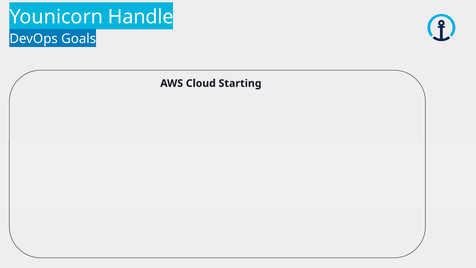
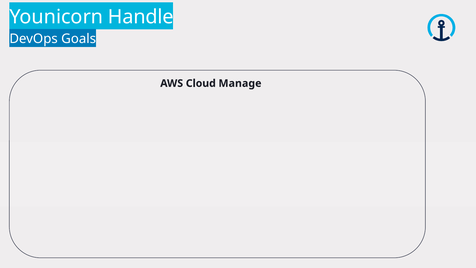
Starting: Starting -> Manage (240, 83)
